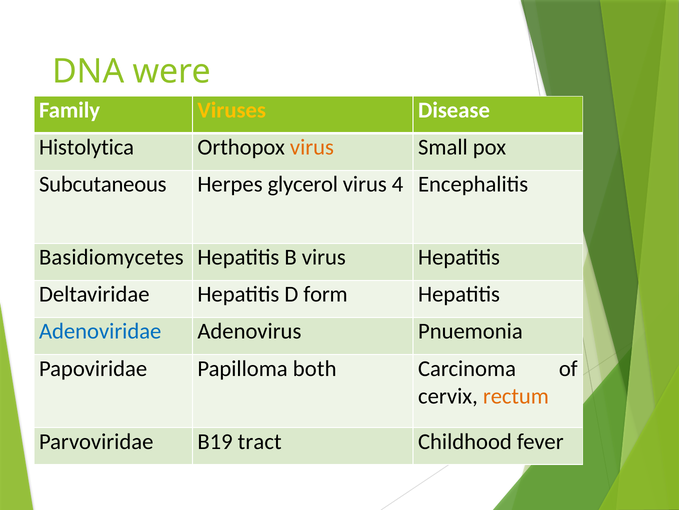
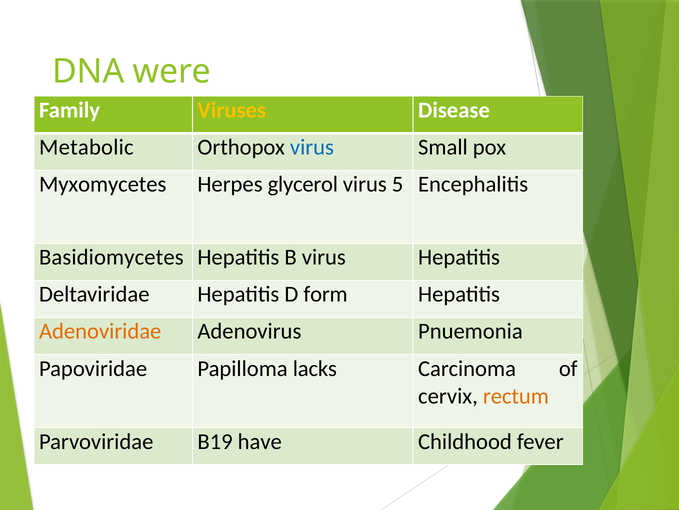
Histolytica: Histolytica -> Metabolic (86, 147)
virus colour: orange -> blue (312, 147)
Subcutaneous: Subcutaneous -> Myxomycetes (103, 184)
4: 4 -> 5 (398, 184)
Adenoviridae colour: blue -> orange (100, 331)
both: both -> lacks (315, 368)
tract: tract -> have (260, 441)
